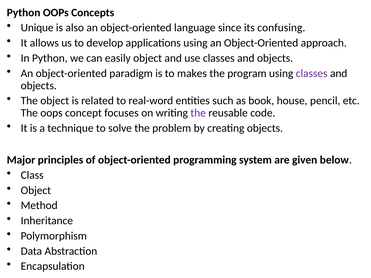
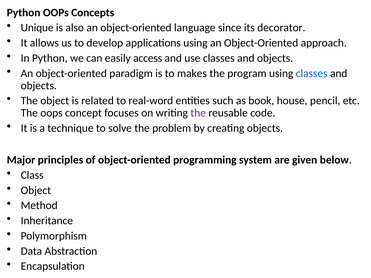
confusing: confusing -> decorator (281, 28)
easily object: object -> access (148, 58)
classes colour: purple -> blue (312, 73)
